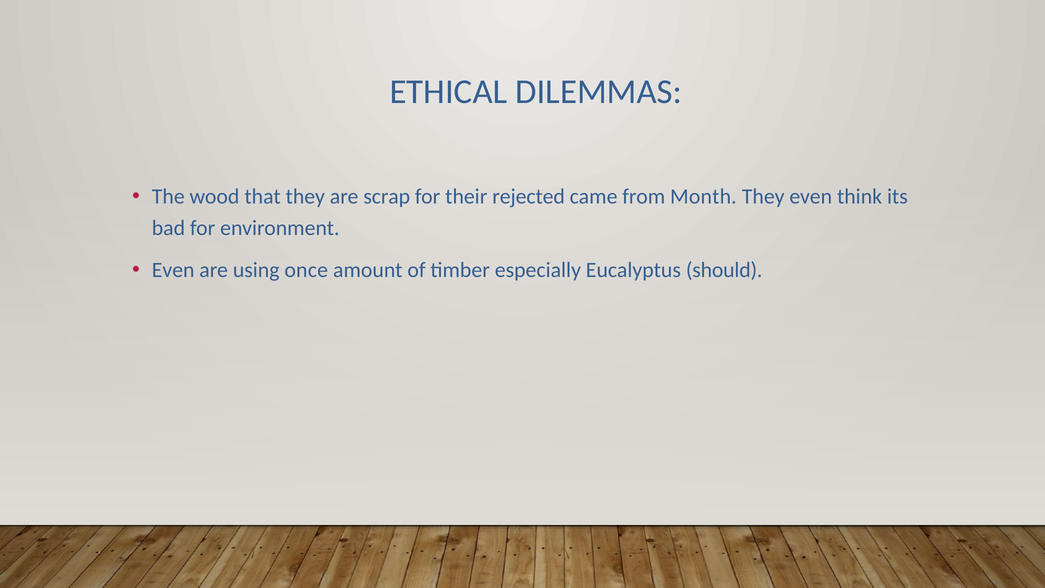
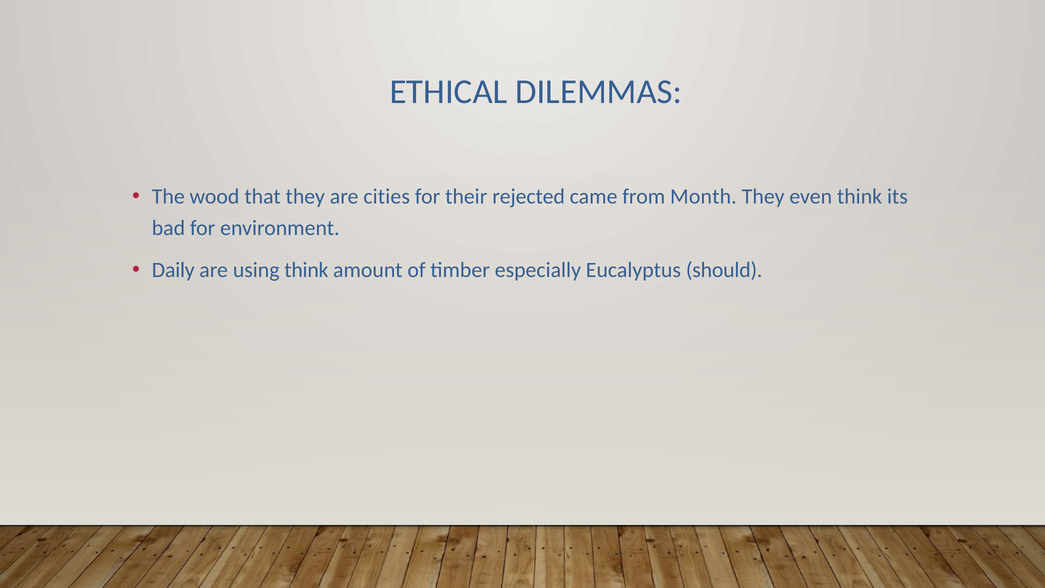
scrap: scrap -> cities (387, 196)
Even: Even -> Daily (173, 270)
using once: once -> think (306, 270)
